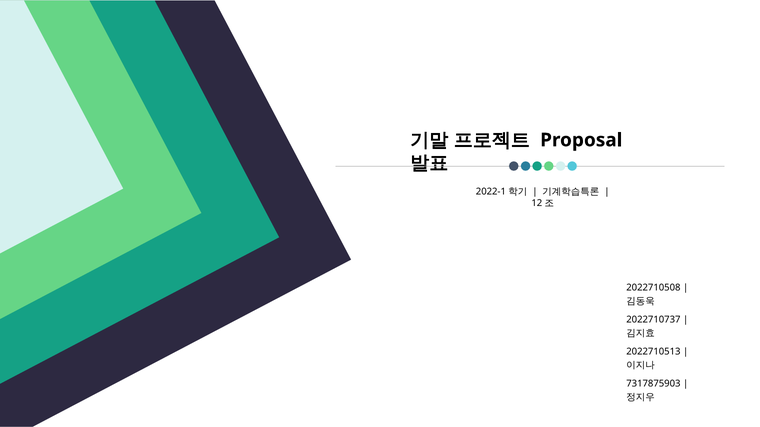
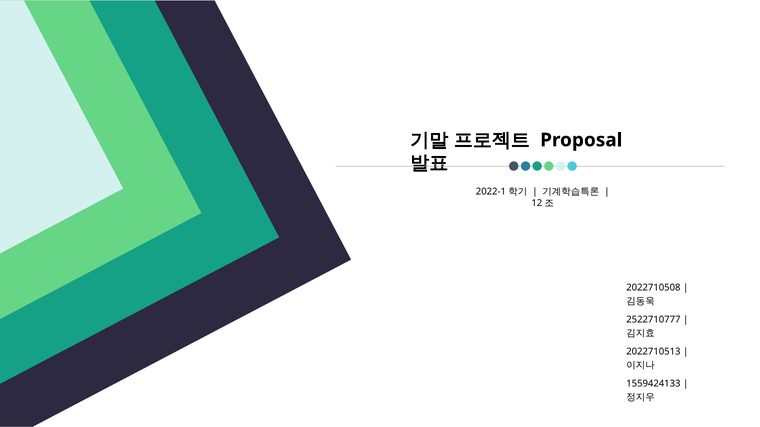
2022710737: 2022710737 -> 2522710777 (653, 320)
7317875903: 7317875903 -> 1559424133 (653, 384)
